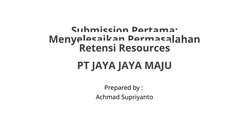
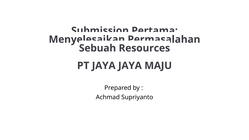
Retensi: Retensi -> Sebuah (98, 48)
